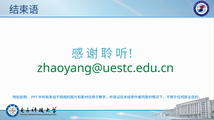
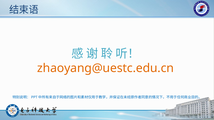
zhaoyang@uestc.edu.cn colour: green -> orange (106, 68)
